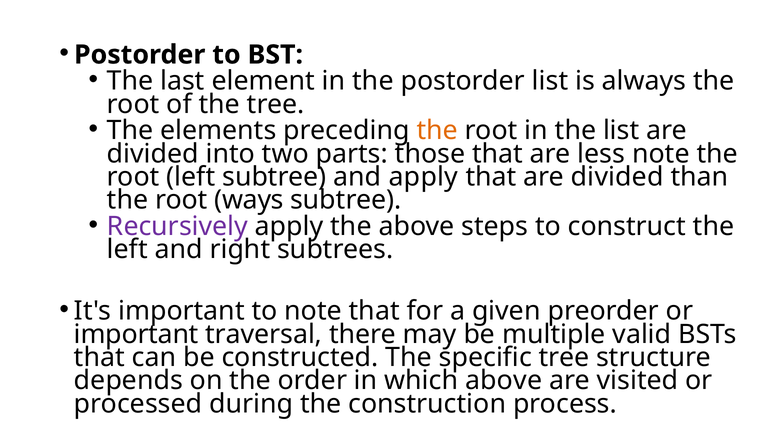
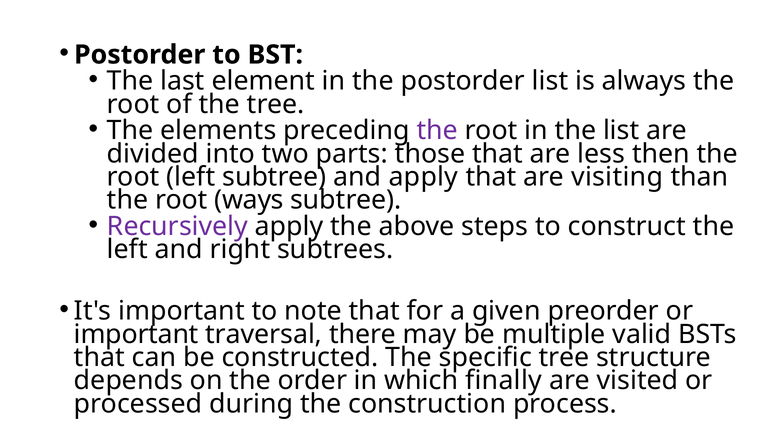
the colour: orange -> purple (437, 131)
less note: note -> then (661, 154)
that are divided: divided -> visiting (617, 177)
which above: above -> finally (504, 381)
